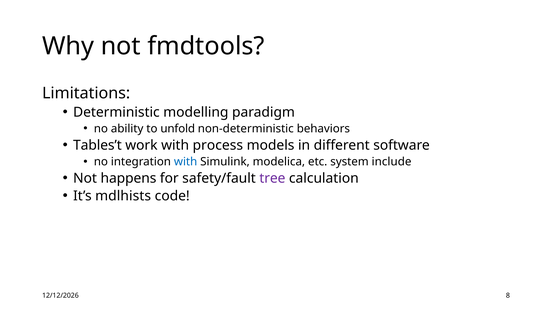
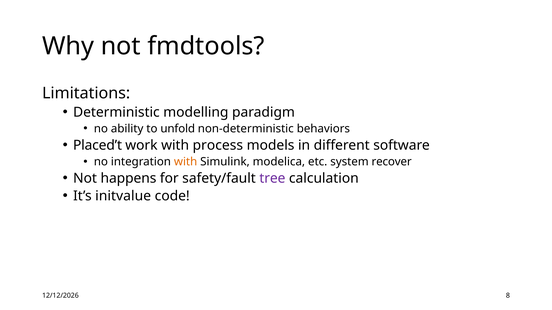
Tables’t: Tables’t -> Placed’t (97, 145)
with colour: blue -> orange (186, 162)
include: include -> recover (392, 162)
mdlhists: mdlhists -> initvalue (123, 196)
